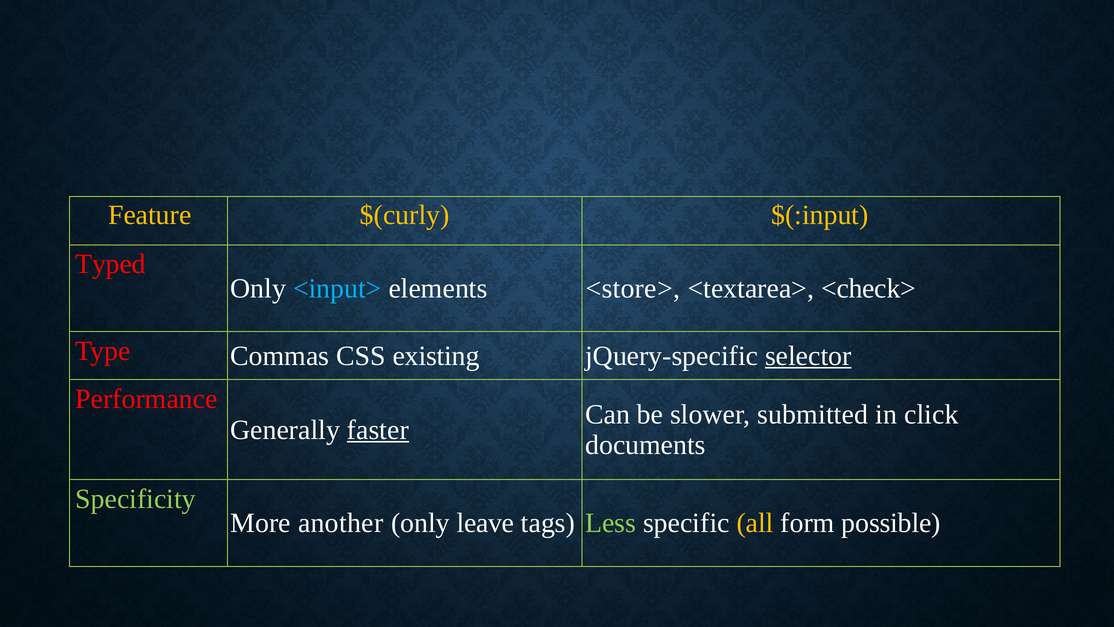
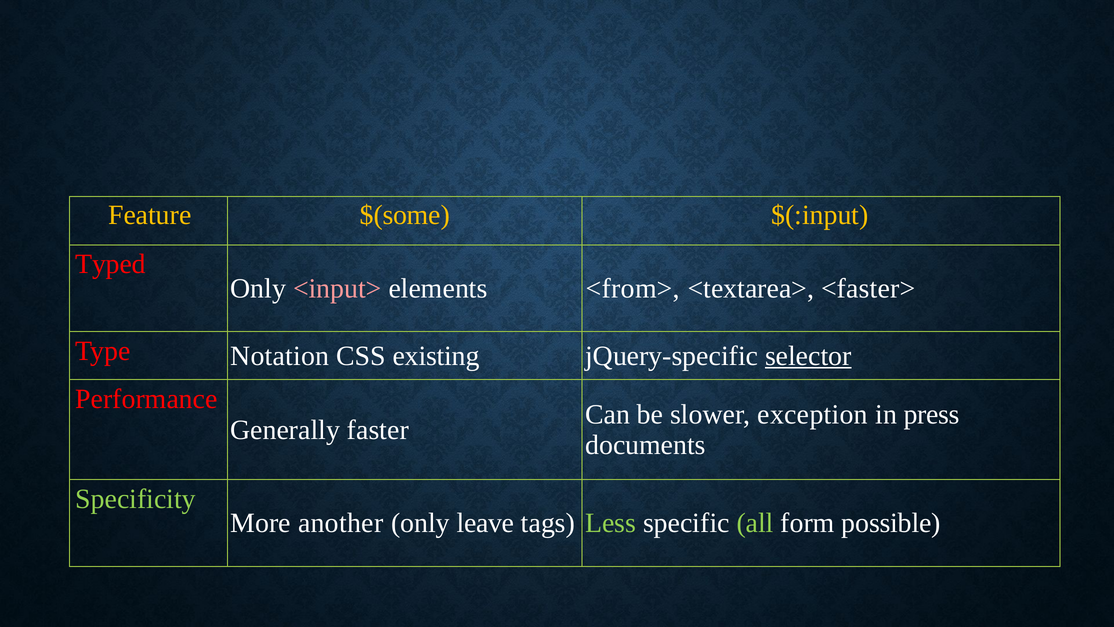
$(curly: $(curly -> $(some (405, 215)
<input> colour: light blue -> pink (337, 288)
<store>: <store> -> <from> (633, 288)
<check>: <check> -> <faster> (868, 288)
Commas: Commas -> Notation (280, 356)
submitted: submitted -> exception (813, 414)
click: click -> press (932, 414)
faster underline: present -> none (378, 430)
all colour: yellow -> light green (755, 523)
